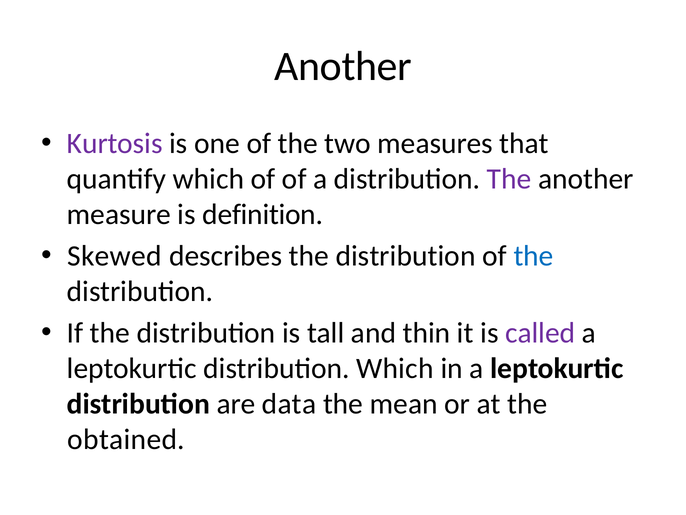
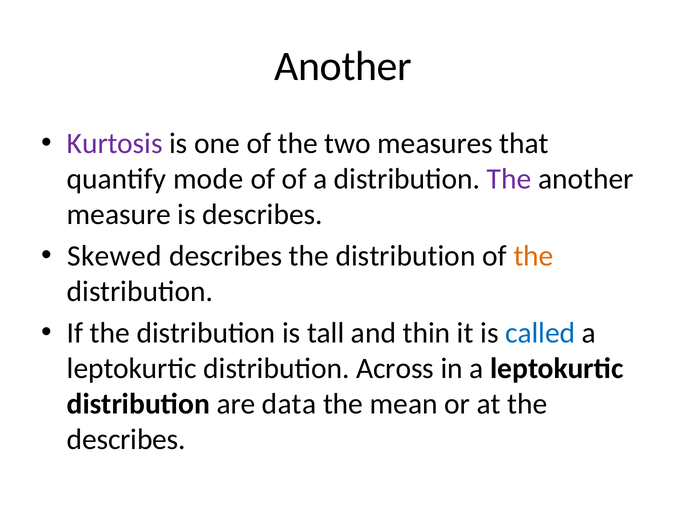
quantify which: which -> mode (208, 179)
is definition: definition -> describes (263, 214)
the colour: blue -> orange (534, 256)
called colour: purple -> blue (540, 333)
distribution Which: Which -> Across (395, 368)
obtained: obtained -> describes (126, 439)
